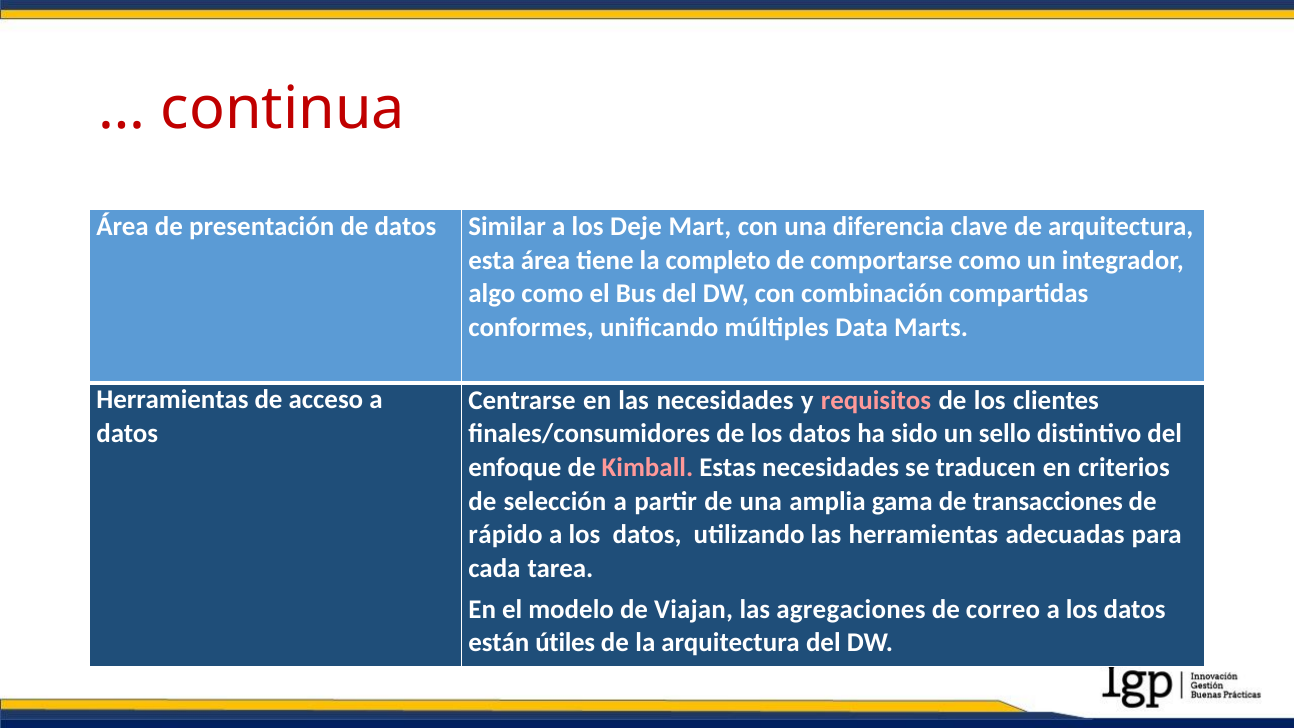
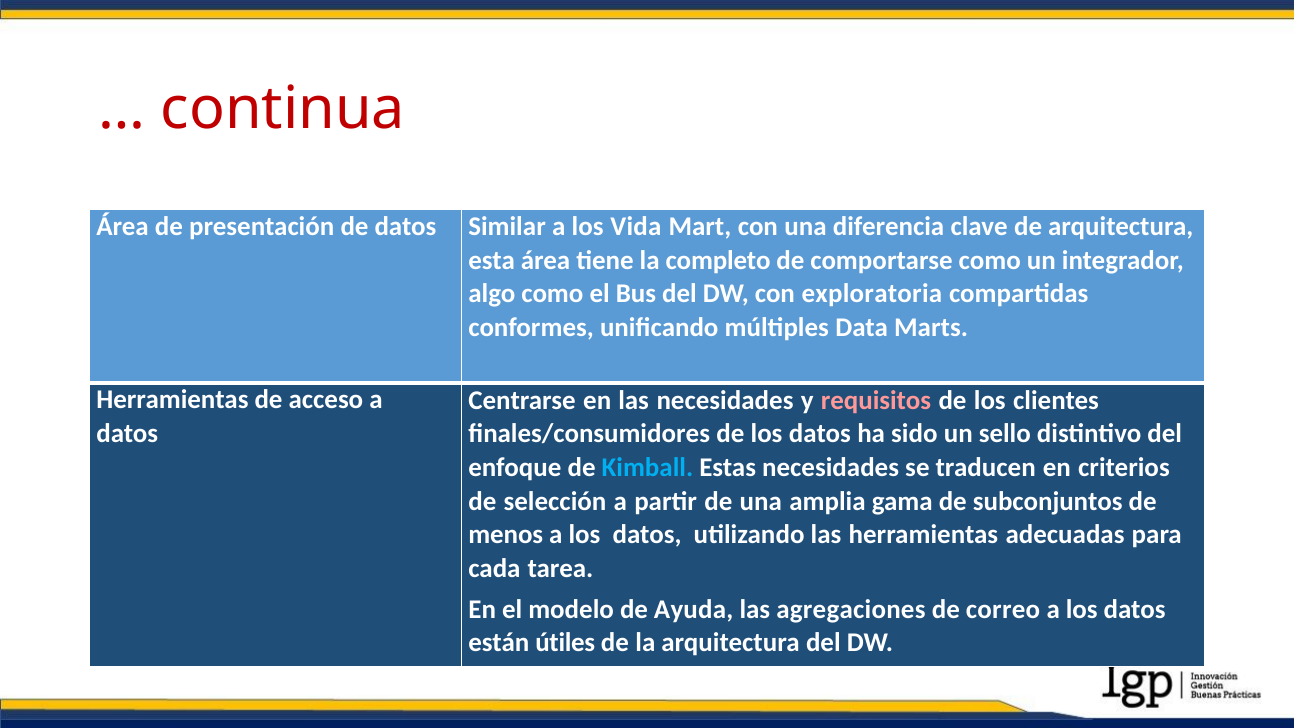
Deje: Deje -> Vida (636, 227)
combinación: combinación -> exploratoria (872, 294)
Kimball colour: pink -> light blue (647, 468)
transacciones: transacciones -> subconjuntos (1048, 501)
rápido: rápido -> menos (506, 535)
Viajan: Viajan -> Ayuda (694, 609)
